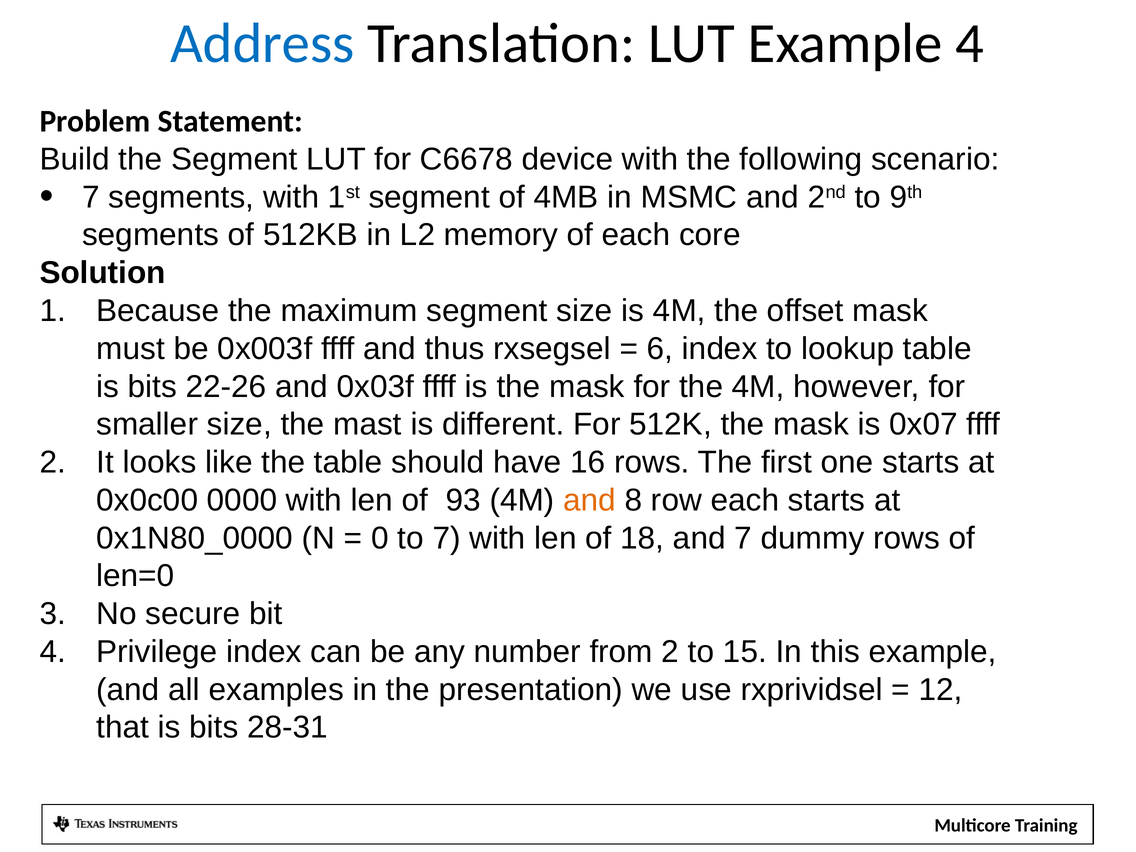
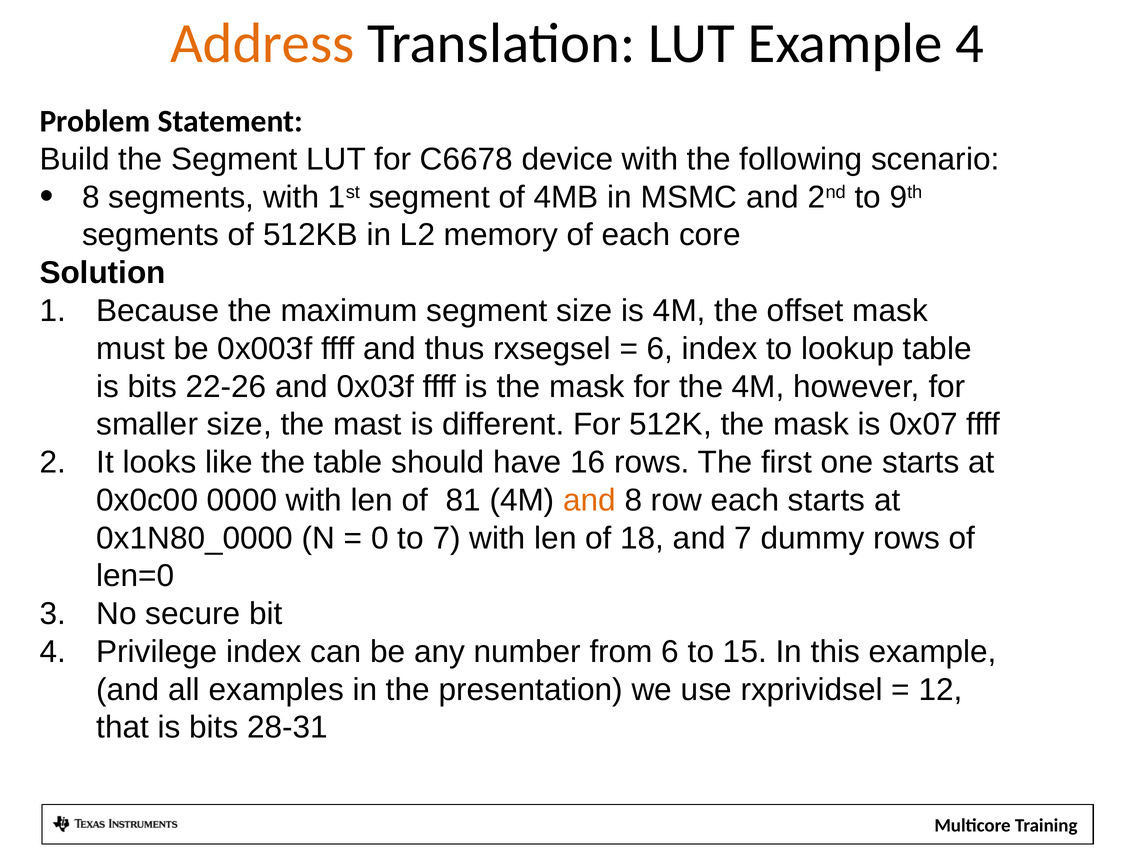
Address colour: blue -> orange (262, 44)
7: 7 -> 8 (91, 197)
93: 93 -> 81 (463, 500)
from 2: 2 -> 6 (670, 652)
